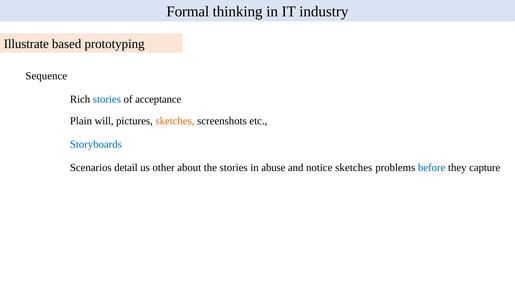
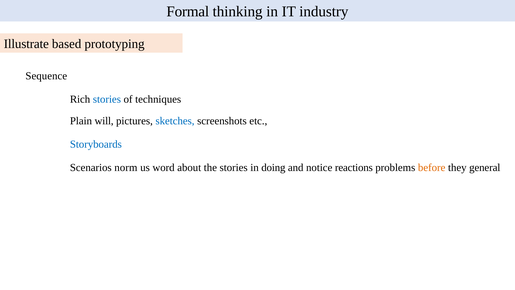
acceptance: acceptance -> techniques (158, 99)
sketches colour: orange -> blue (175, 121)
detail: detail -> norm (126, 167)
other: other -> word (164, 167)
abuse: abuse -> doing (273, 167)
notice sketches: sketches -> reactions (354, 167)
before colour: blue -> orange (432, 167)
capture: capture -> general (485, 167)
